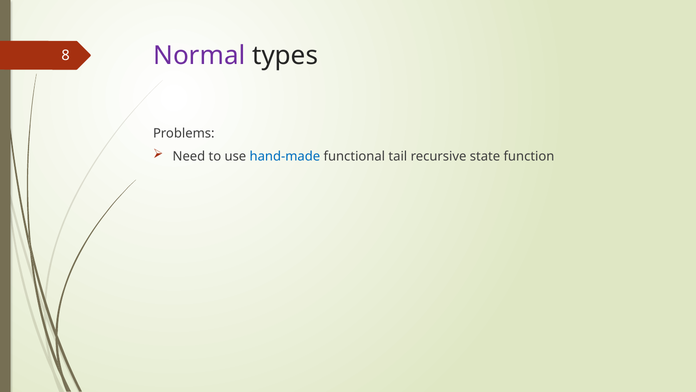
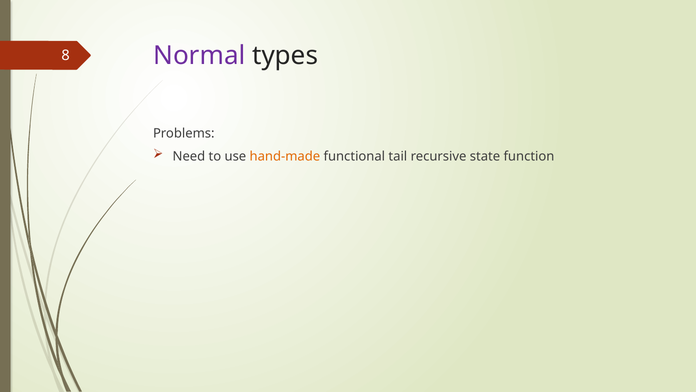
hand-made colour: blue -> orange (285, 156)
